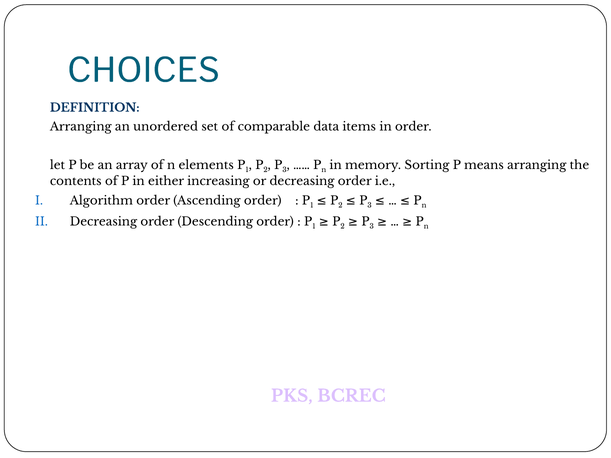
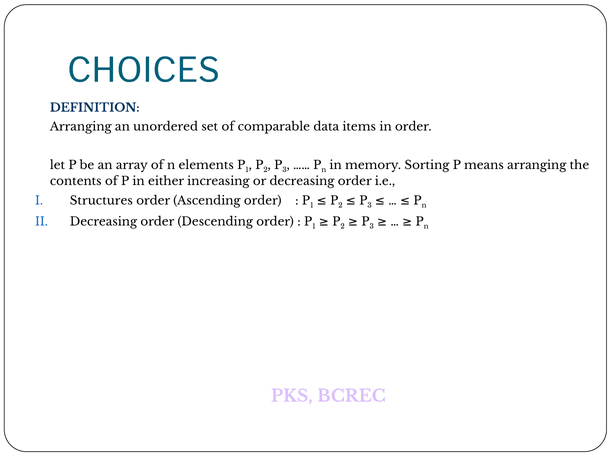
Algorithm: Algorithm -> Structures (101, 201)
